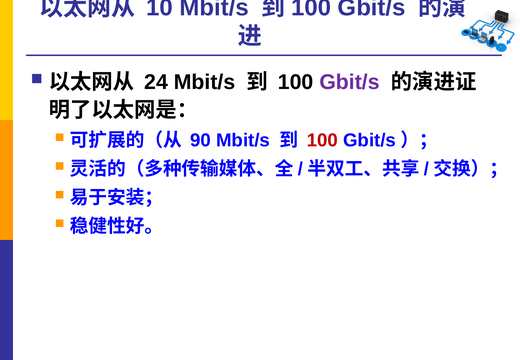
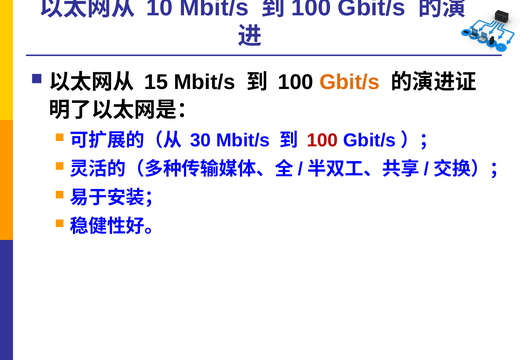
24: 24 -> 15 (156, 82)
Gbit/s colour: purple -> orange (350, 82)
90: 90 -> 30 (201, 140)
